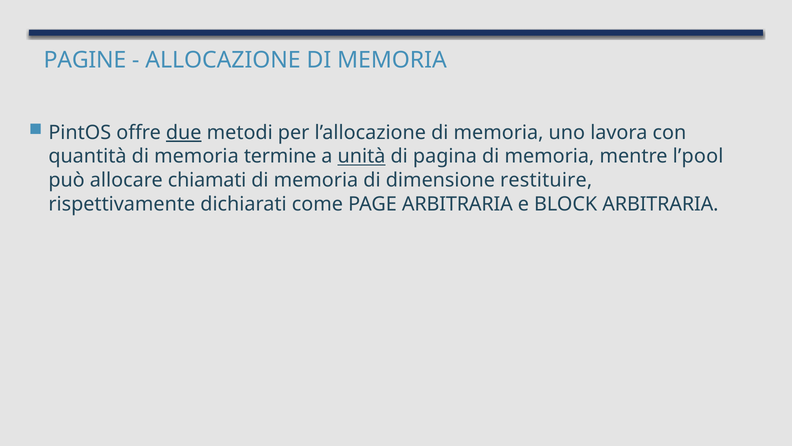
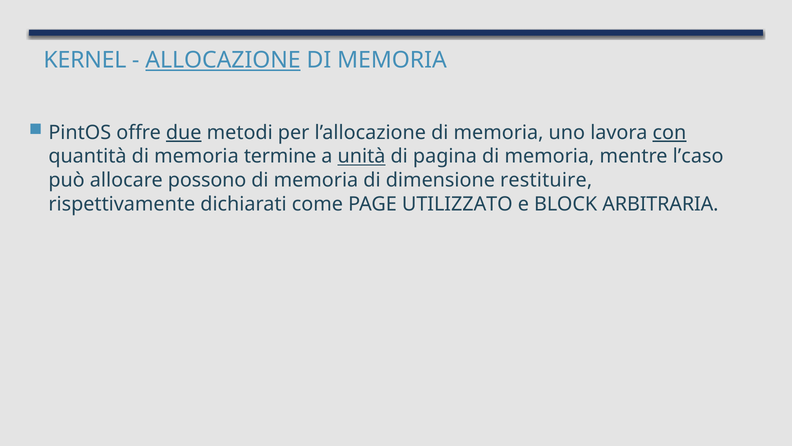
PAGINE: PAGINE -> KERNEL (85, 60)
ALLOCAZIONE underline: none -> present (223, 60)
con underline: none -> present (669, 132)
l’pool: l’pool -> l’caso (698, 156)
chiamati: chiamati -> possono (207, 180)
PAGE ARBITRARIA: ARBITRARIA -> UTILIZZATO (457, 204)
